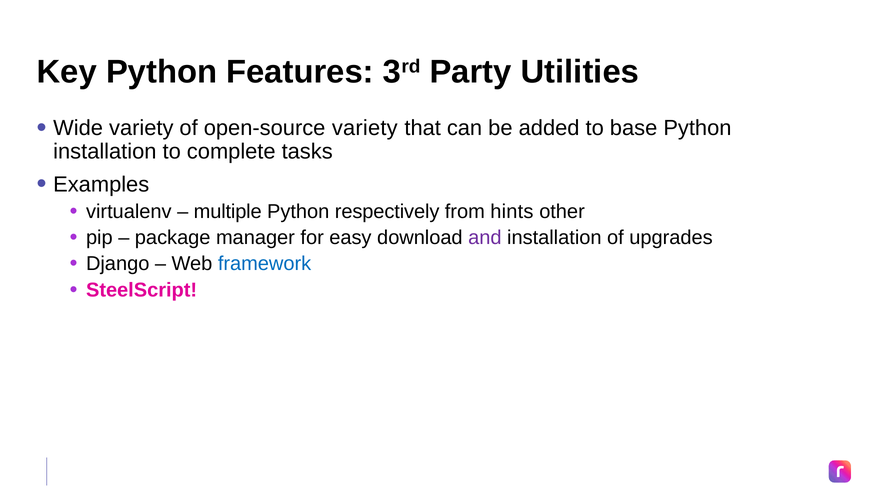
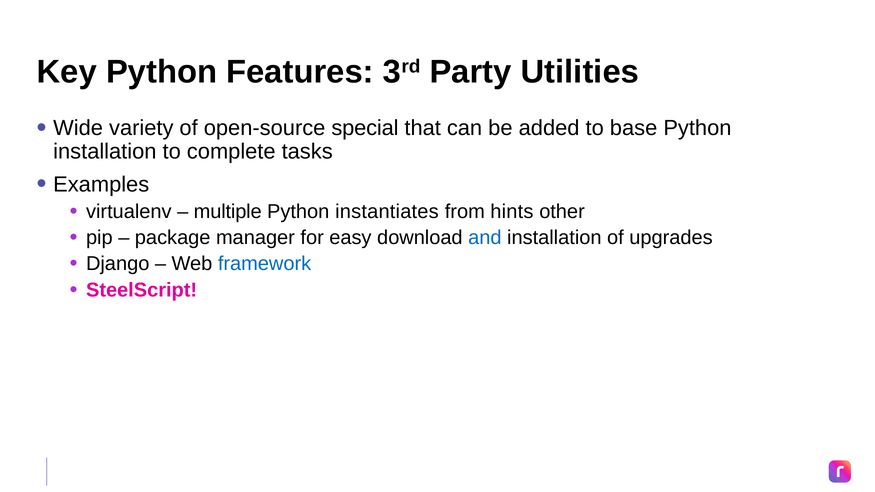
open-source variety: variety -> special (365, 128)
respectively: respectively -> instantiates (387, 212)
and colour: purple -> blue (485, 238)
